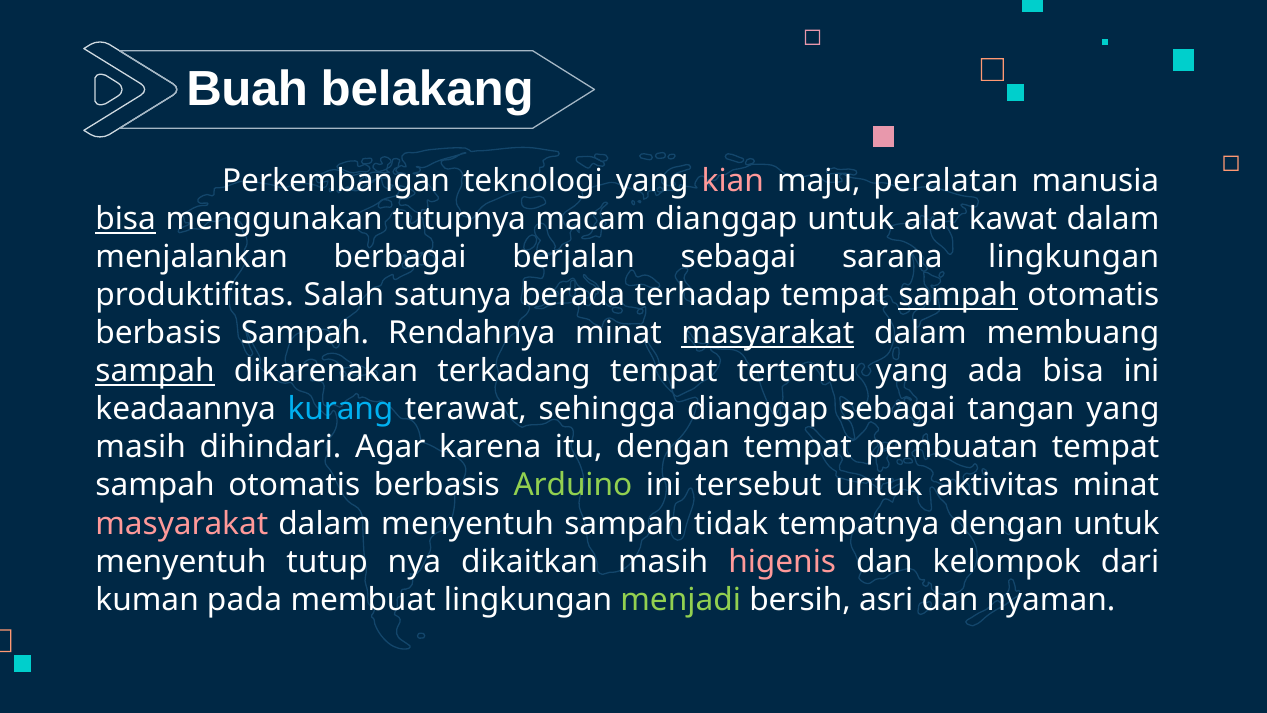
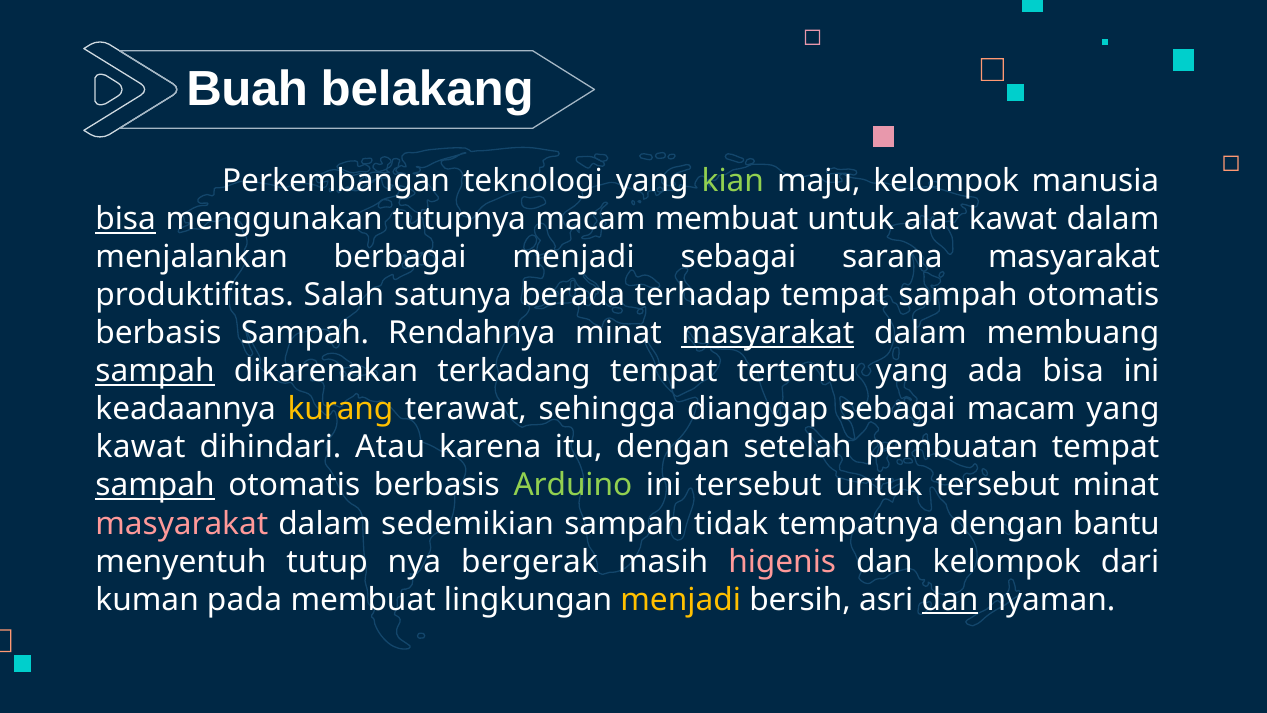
kian colour: pink -> light green (733, 181)
maju peralatan: peralatan -> kelompok (946, 181)
macam dianggap: dianggap -> membuat (727, 219)
berbagai berjalan: berjalan -> menjadi (574, 257)
sarana lingkungan: lingkungan -> masyarakat (1074, 257)
sampah underline: present -> none (958, 295)
kurang colour: light blue -> yellow (340, 409)
sebagai tangan: tangan -> macam (1021, 409)
masih: masih -> kawat (141, 447)
Agar: Agar -> Atau (390, 447)
dengan tempat: tempat -> setelah (798, 447)
sampah underline: none -> present (155, 485)
untuk aktivitas: aktivitas -> tersebut (998, 485)
dalam menyentuh: menyentuh -> sedemikian (468, 523)
dengan untuk: untuk -> bantu (1117, 523)
dikaitkan: dikaitkan -> bergerak (530, 561)
menjadi colour: light green -> yellow (681, 599)
dan underline: none -> present (950, 599)
